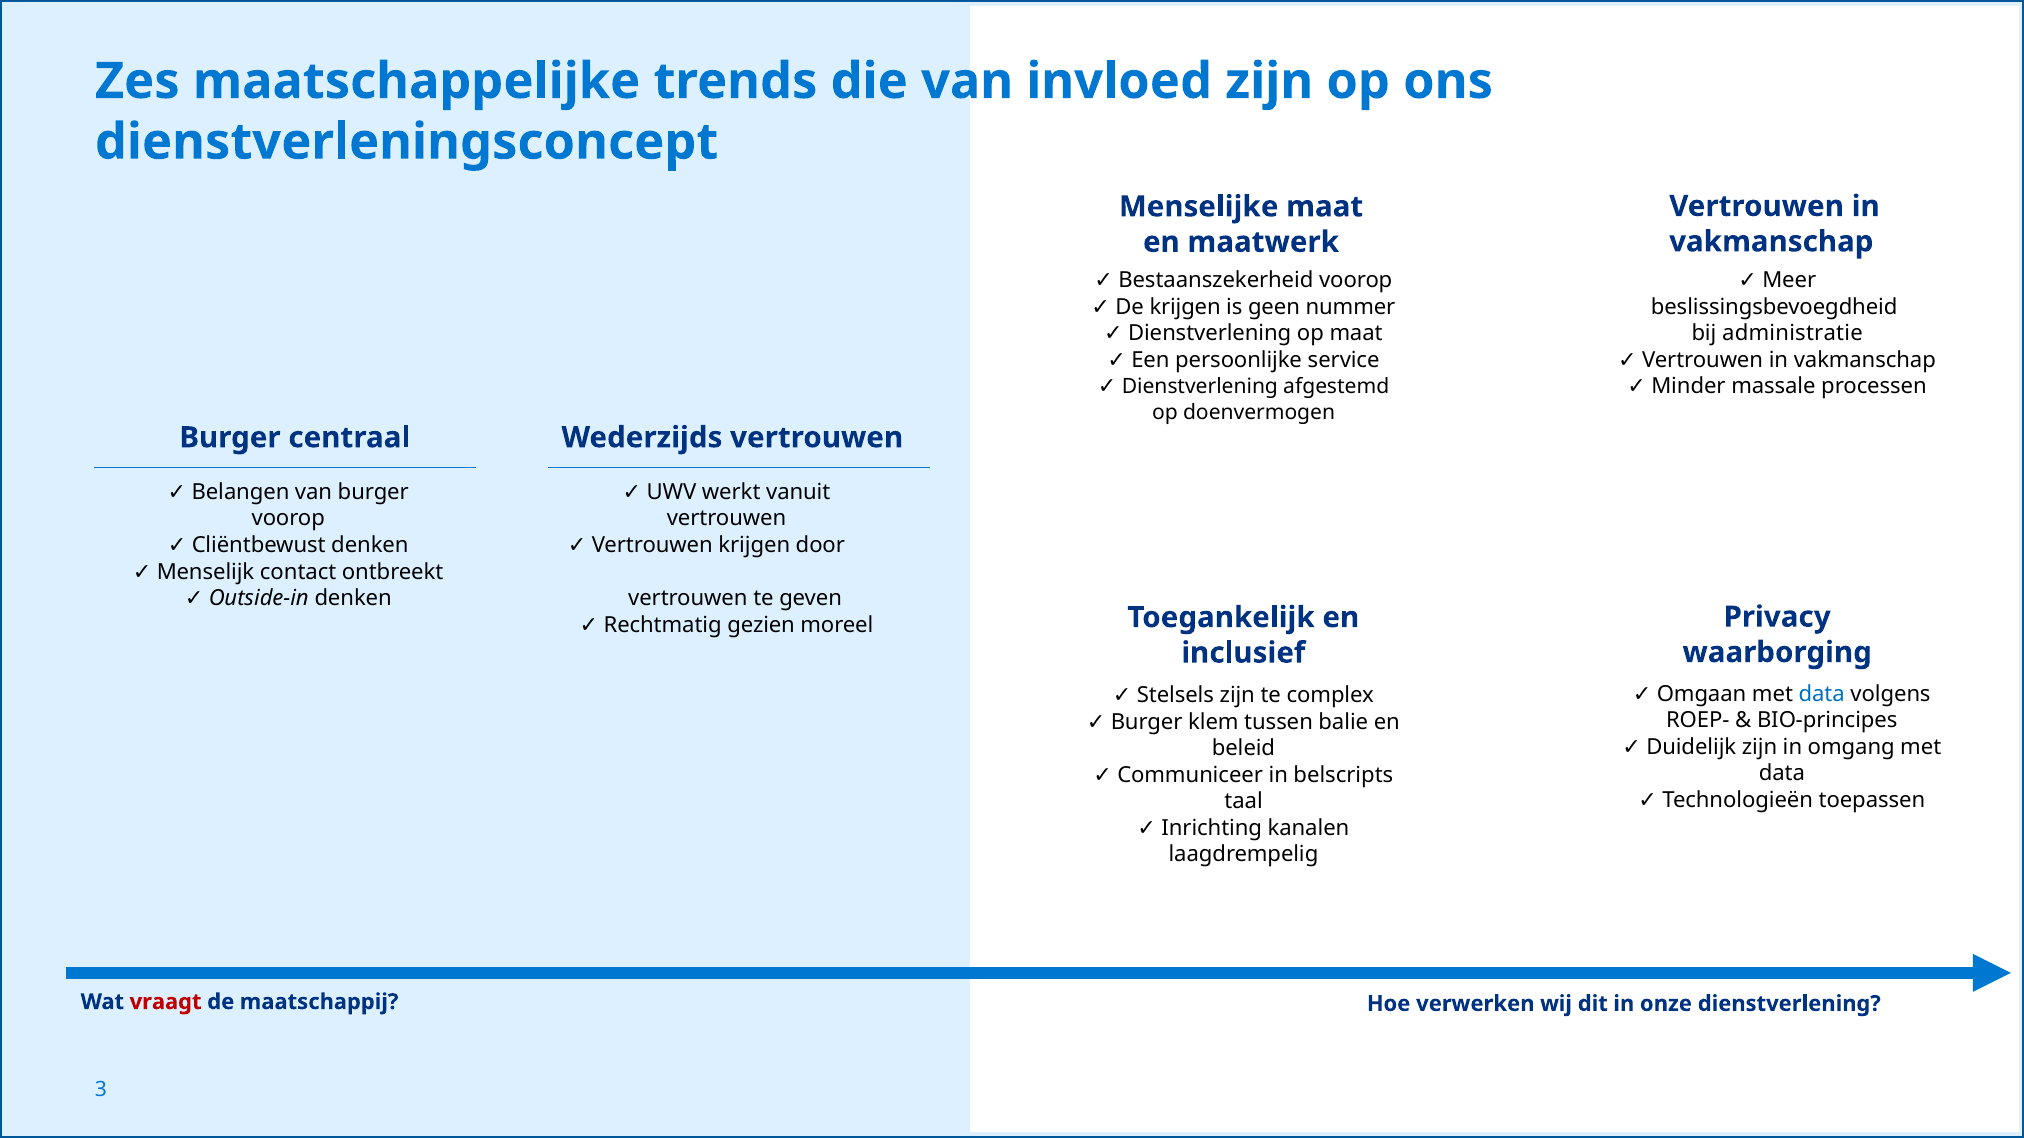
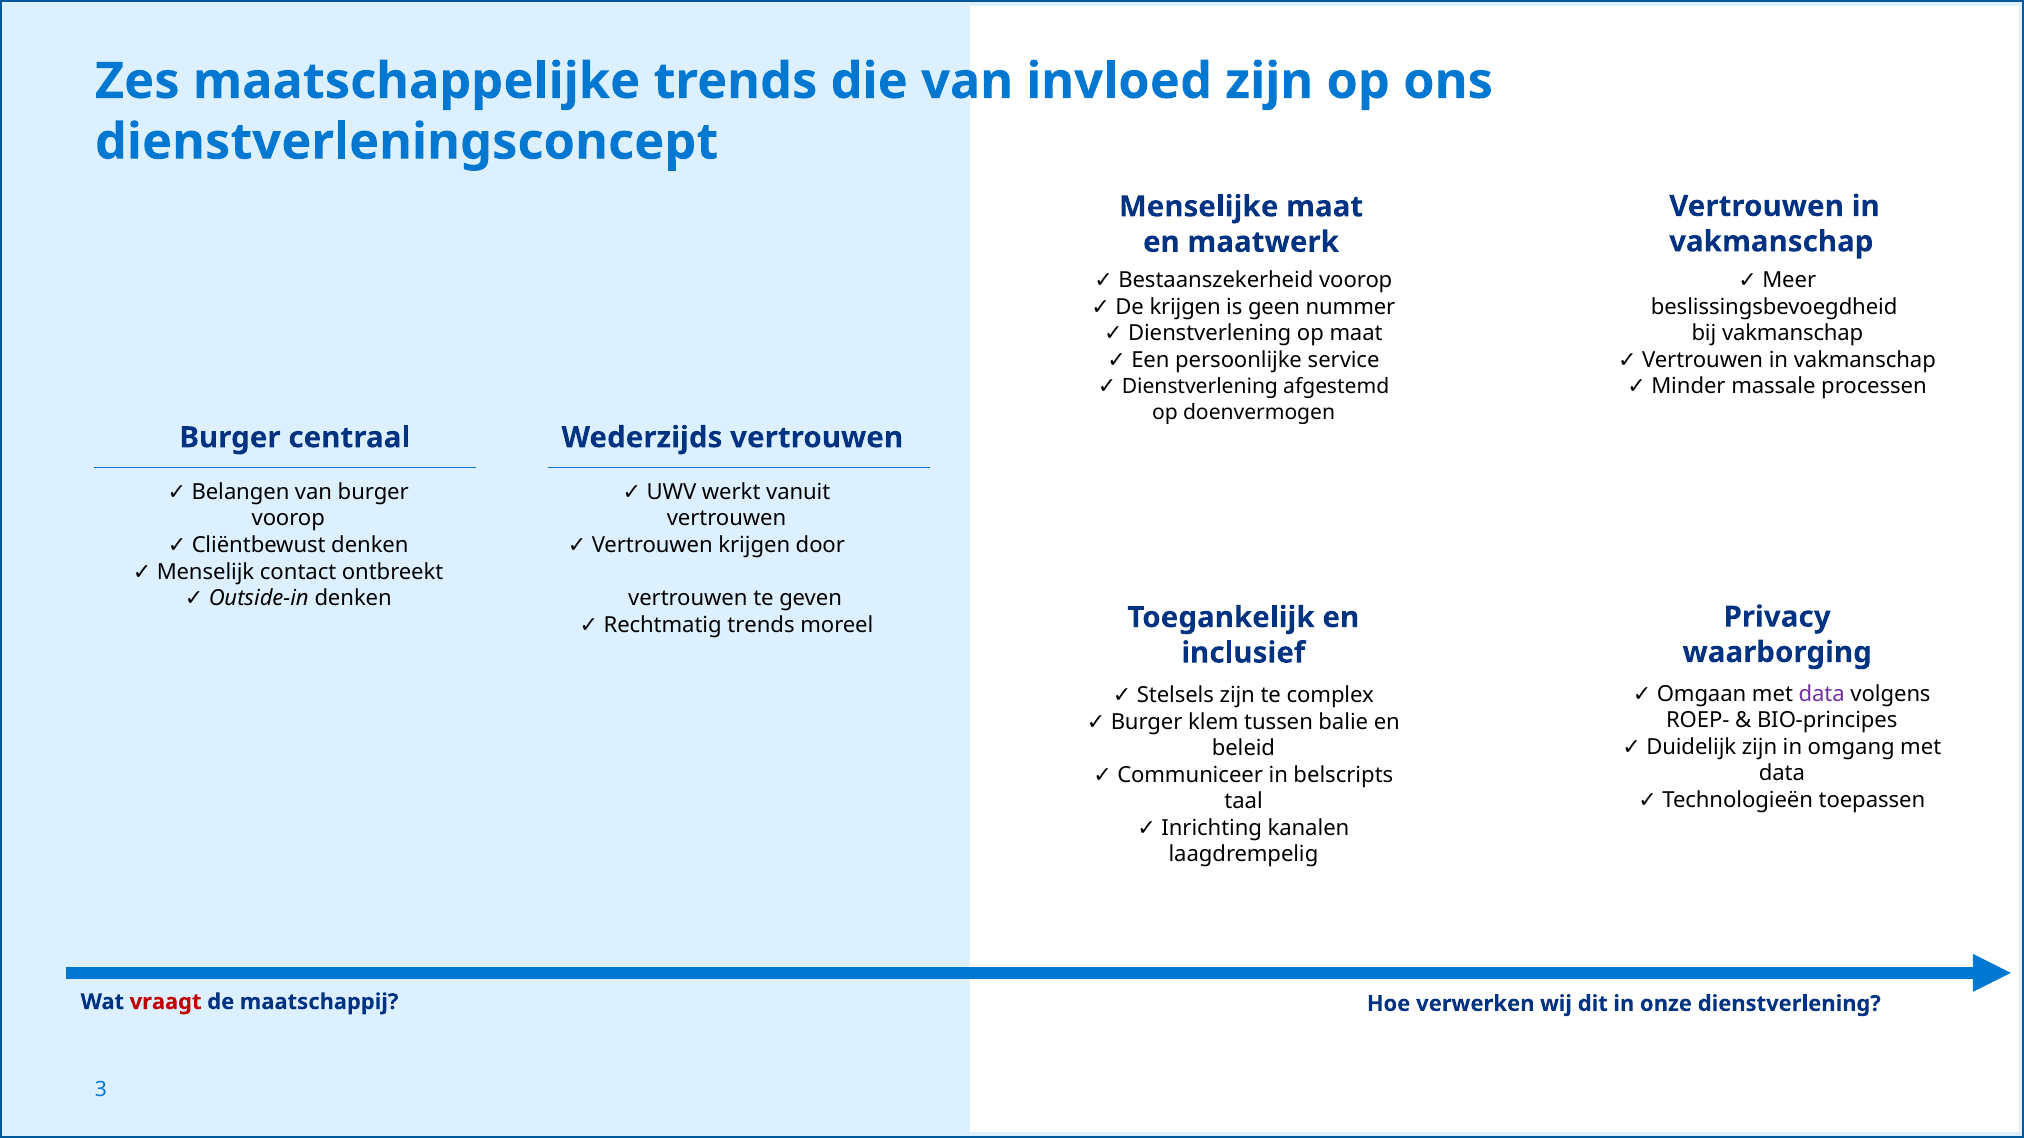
bij administratie: administratie -> vakmanschap (1793, 334)
gezien: gezien -> trends (761, 625)
data colour: blue -> purple (1822, 694)
